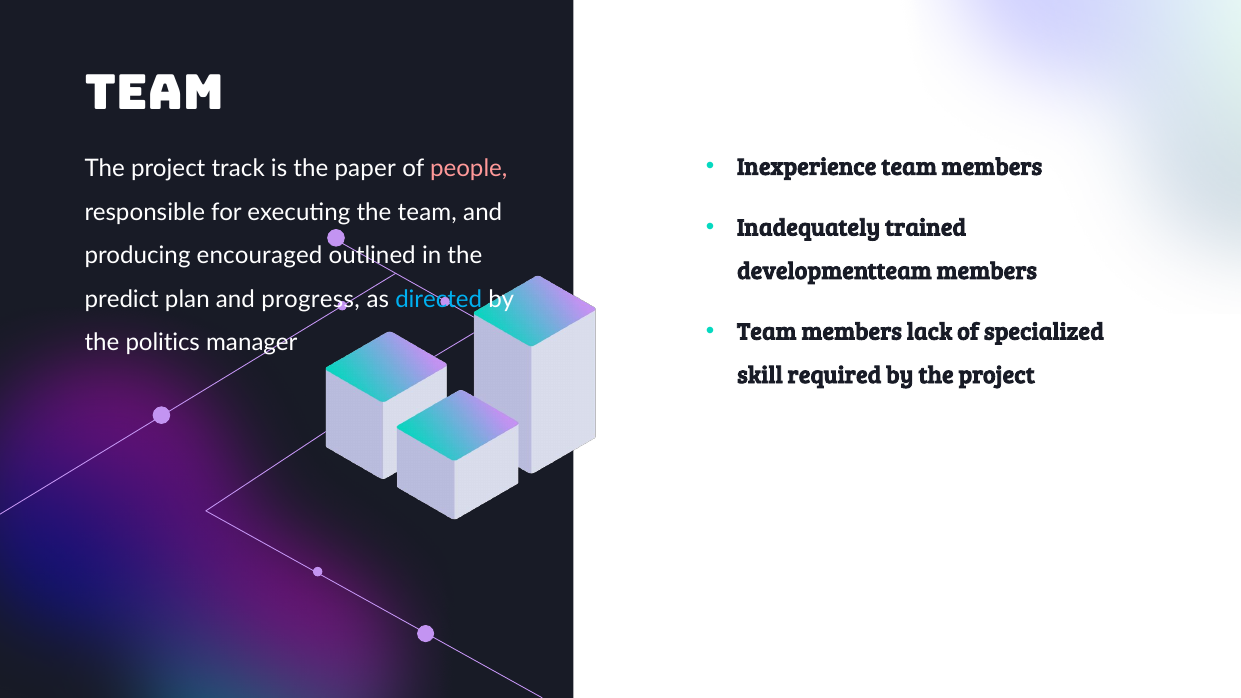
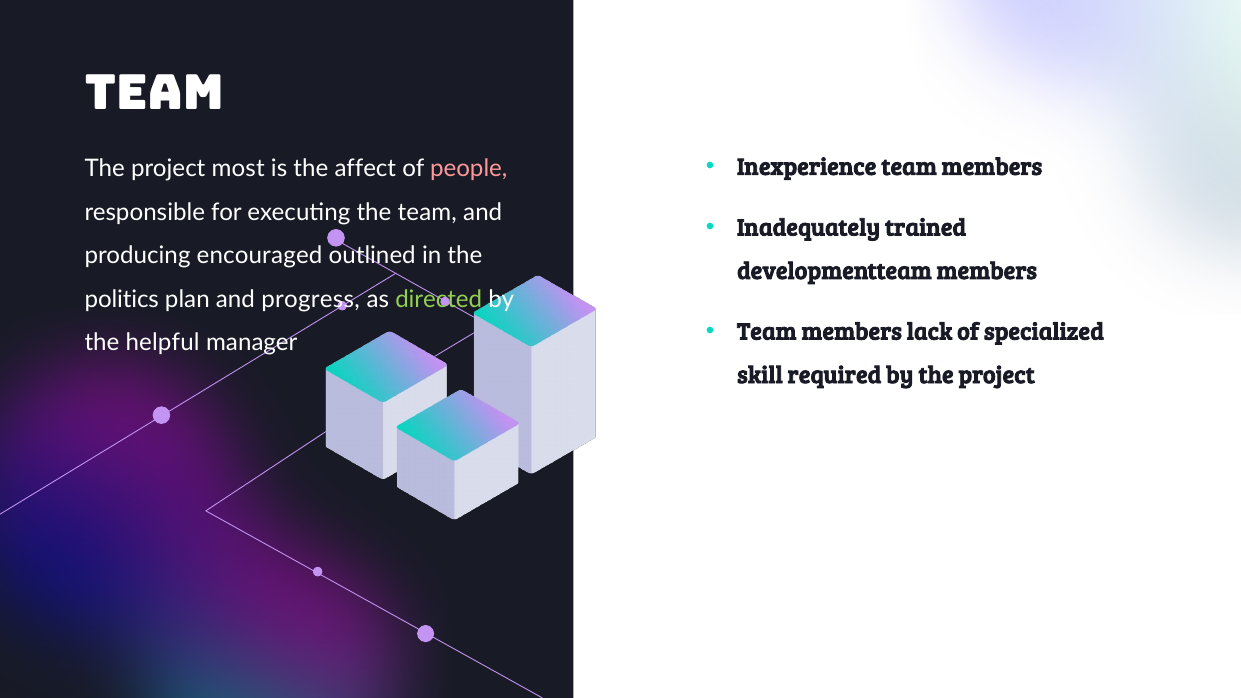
track: track -> most (238, 169)
paper: paper -> affect (365, 169)
predict: predict -> politics (122, 299)
directed colour: light blue -> light green (439, 299)
politics: politics -> helpful (163, 343)
